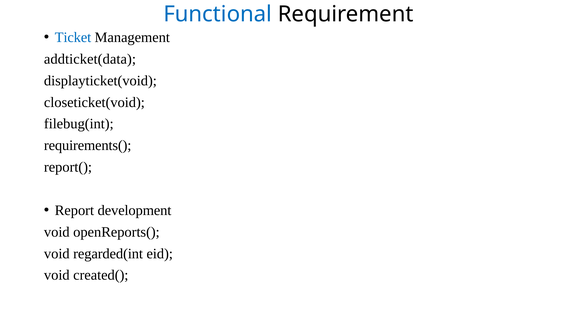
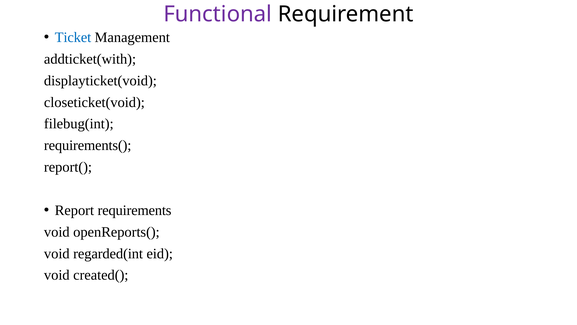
Functional colour: blue -> purple (218, 14)
addticket(data: addticket(data -> addticket(with (90, 59)
development: development -> requirements (135, 210)
